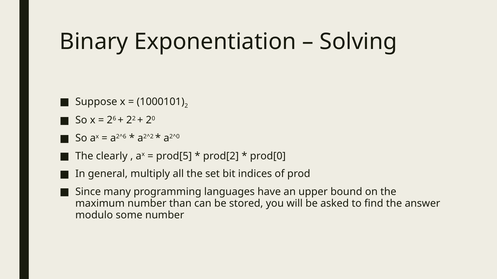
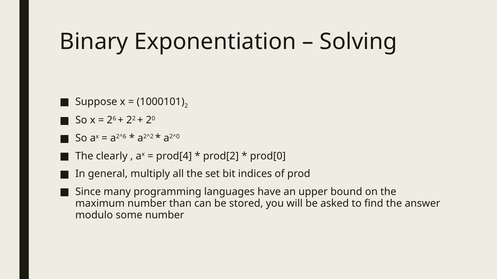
prod[5: prod[5 -> prod[4 (174, 156)
